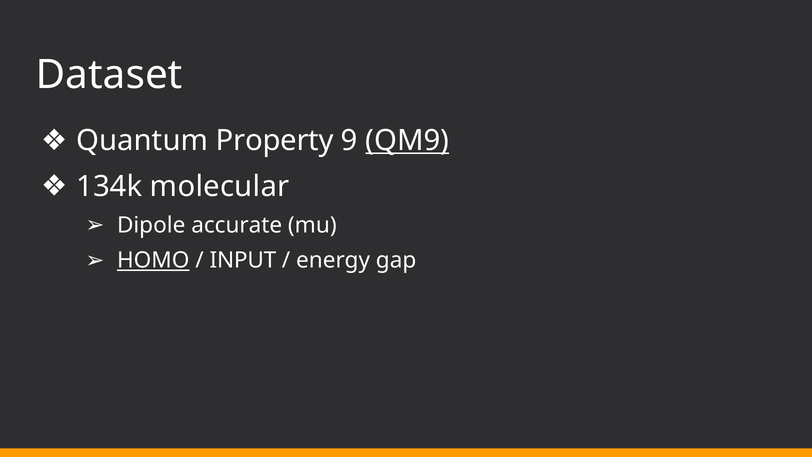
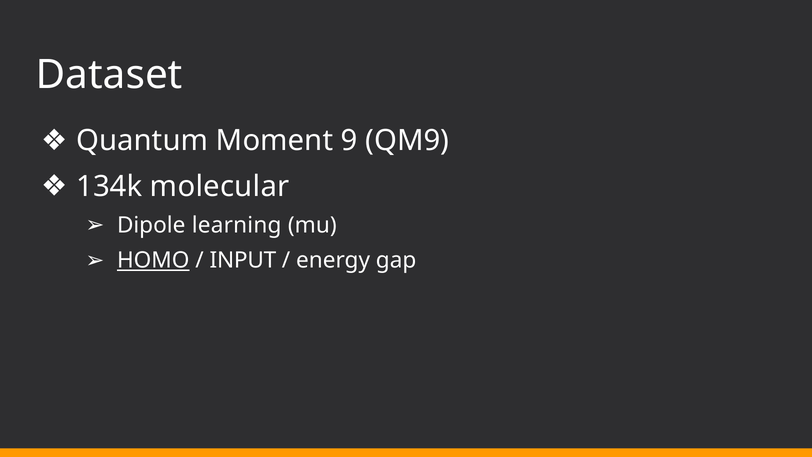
Property: Property -> Moment (275, 141)
QM9 underline: present -> none (407, 141)
accurate: accurate -> learning (237, 225)
